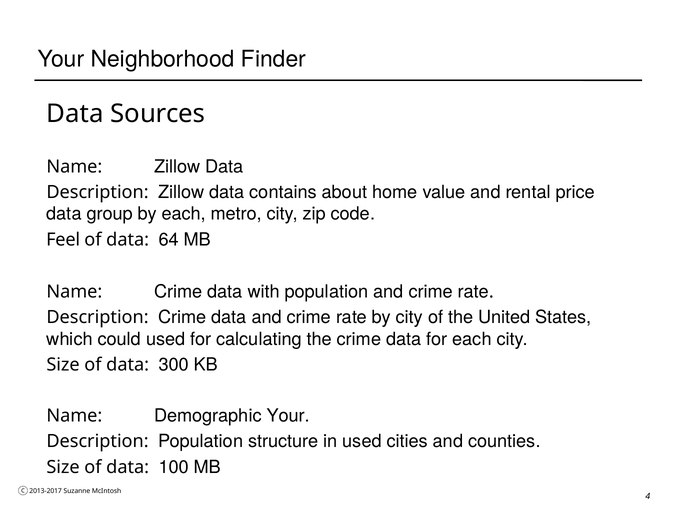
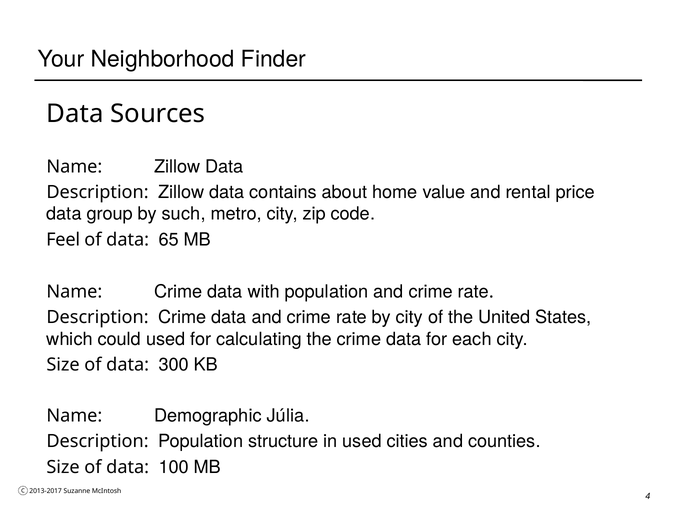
by each: each -> such (184, 214)
64: 64 -> 65 (169, 240)
Demographic Your: Your -> Júlia (288, 416)
